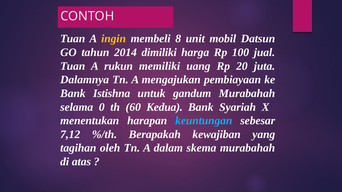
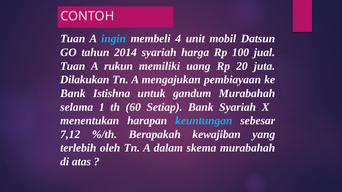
ingin colour: yellow -> light blue (114, 39)
8: 8 -> 4 (178, 39)
2014 dimiliki: dimiliki -> syariah (159, 52)
Dalamnya: Dalamnya -> Dilakukan (85, 80)
0: 0 -> 1 (102, 107)
Kedua: Kedua -> Setiap (164, 107)
tagihan: tagihan -> terlebih (78, 148)
